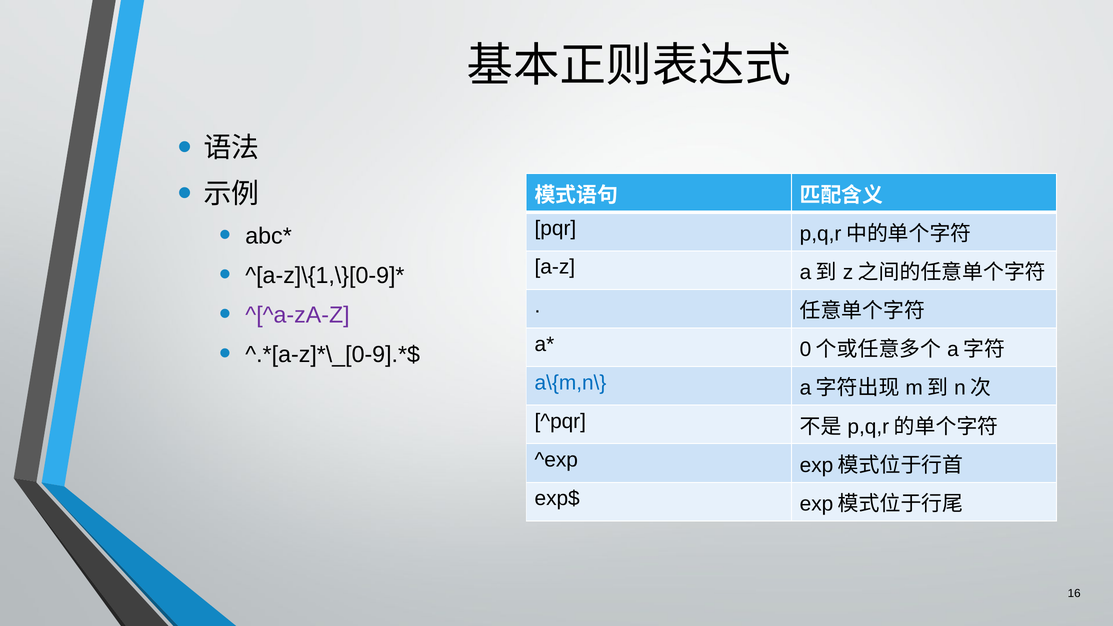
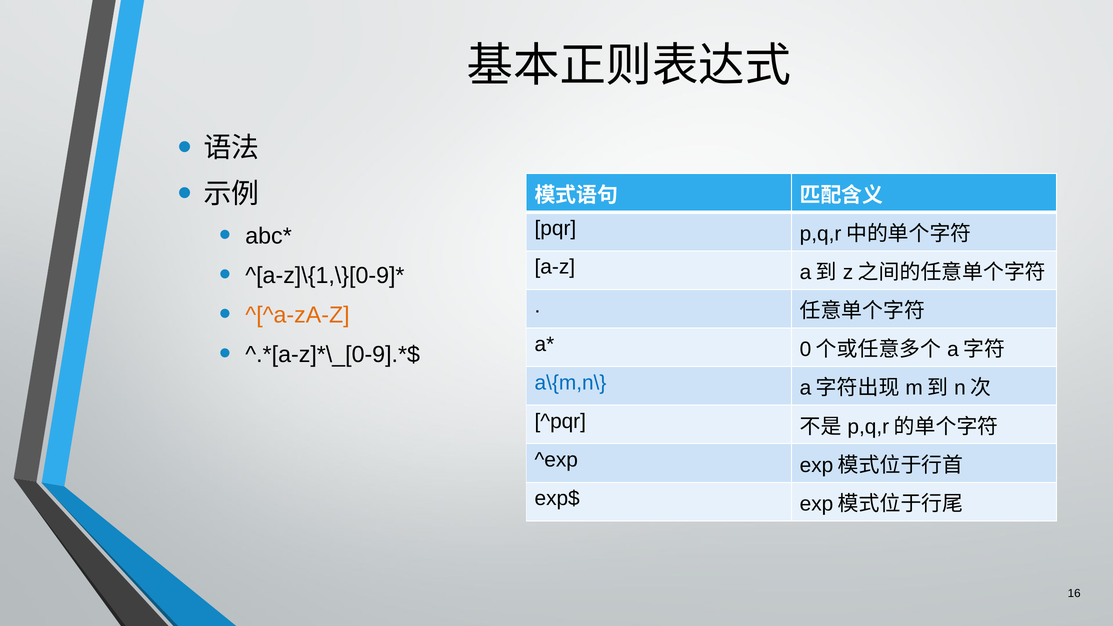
^[^a-zA-Z colour: purple -> orange (298, 315)
